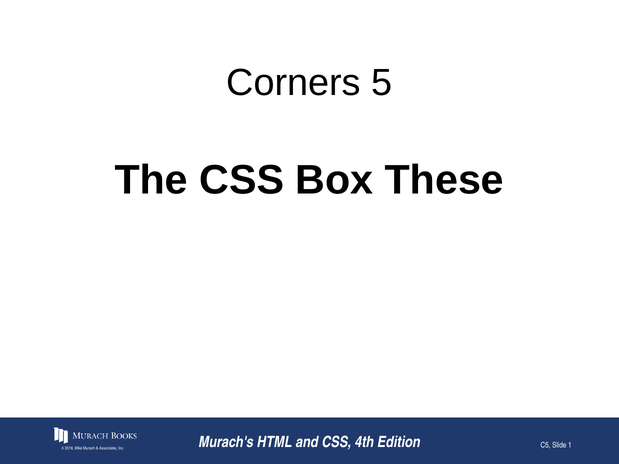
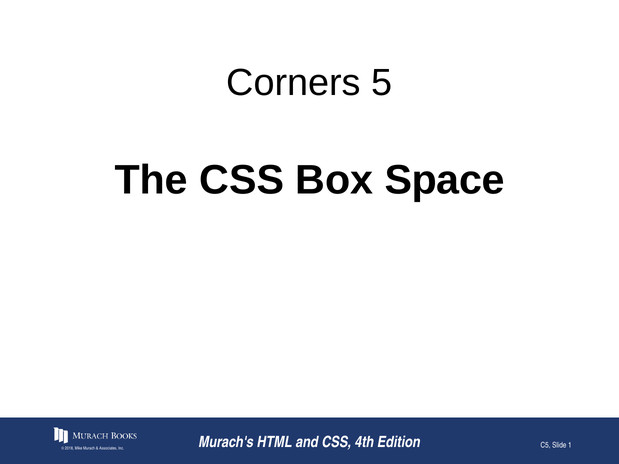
These: These -> Space (445, 180)
